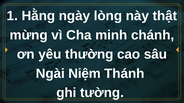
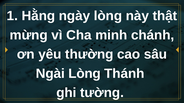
Ngài Niệm: Niệm -> Lòng (85, 74)
